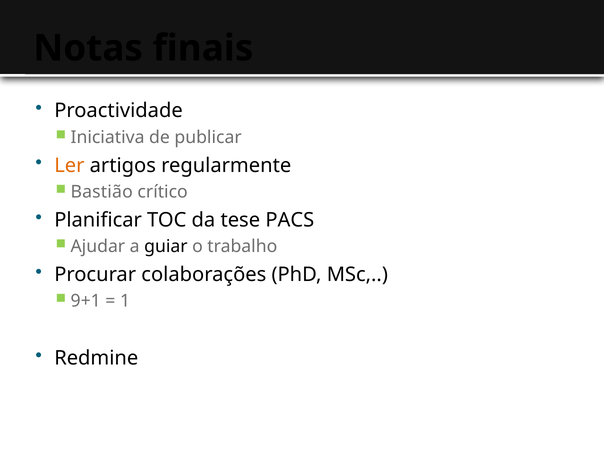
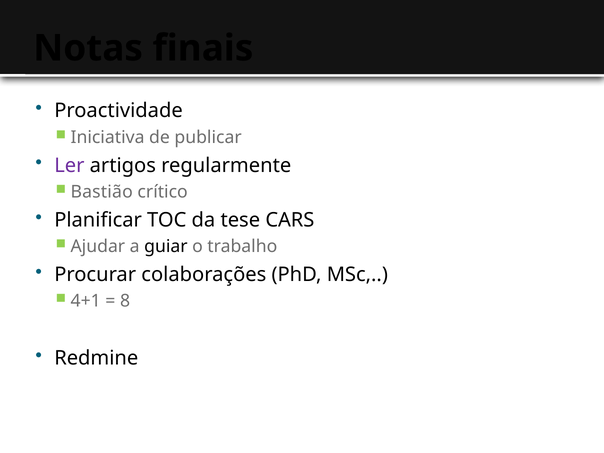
Ler colour: orange -> purple (69, 165)
PACS: PACS -> CARS (290, 220)
9+1: 9+1 -> 4+1 (86, 301)
1: 1 -> 8 (125, 301)
